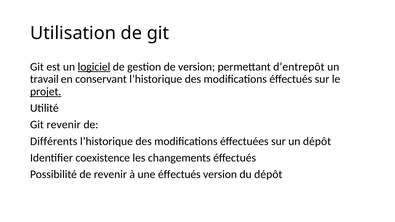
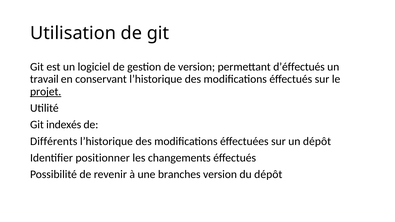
logiciel underline: present -> none (94, 67)
d’entrepôt: d’entrepôt -> d’éffectués (299, 67)
Git revenir: revenir -> indexés (64, 125)
coexistence: coexistence -> positionner (103, 158)
une éffectués: éffectués -> branches (179, 174)
